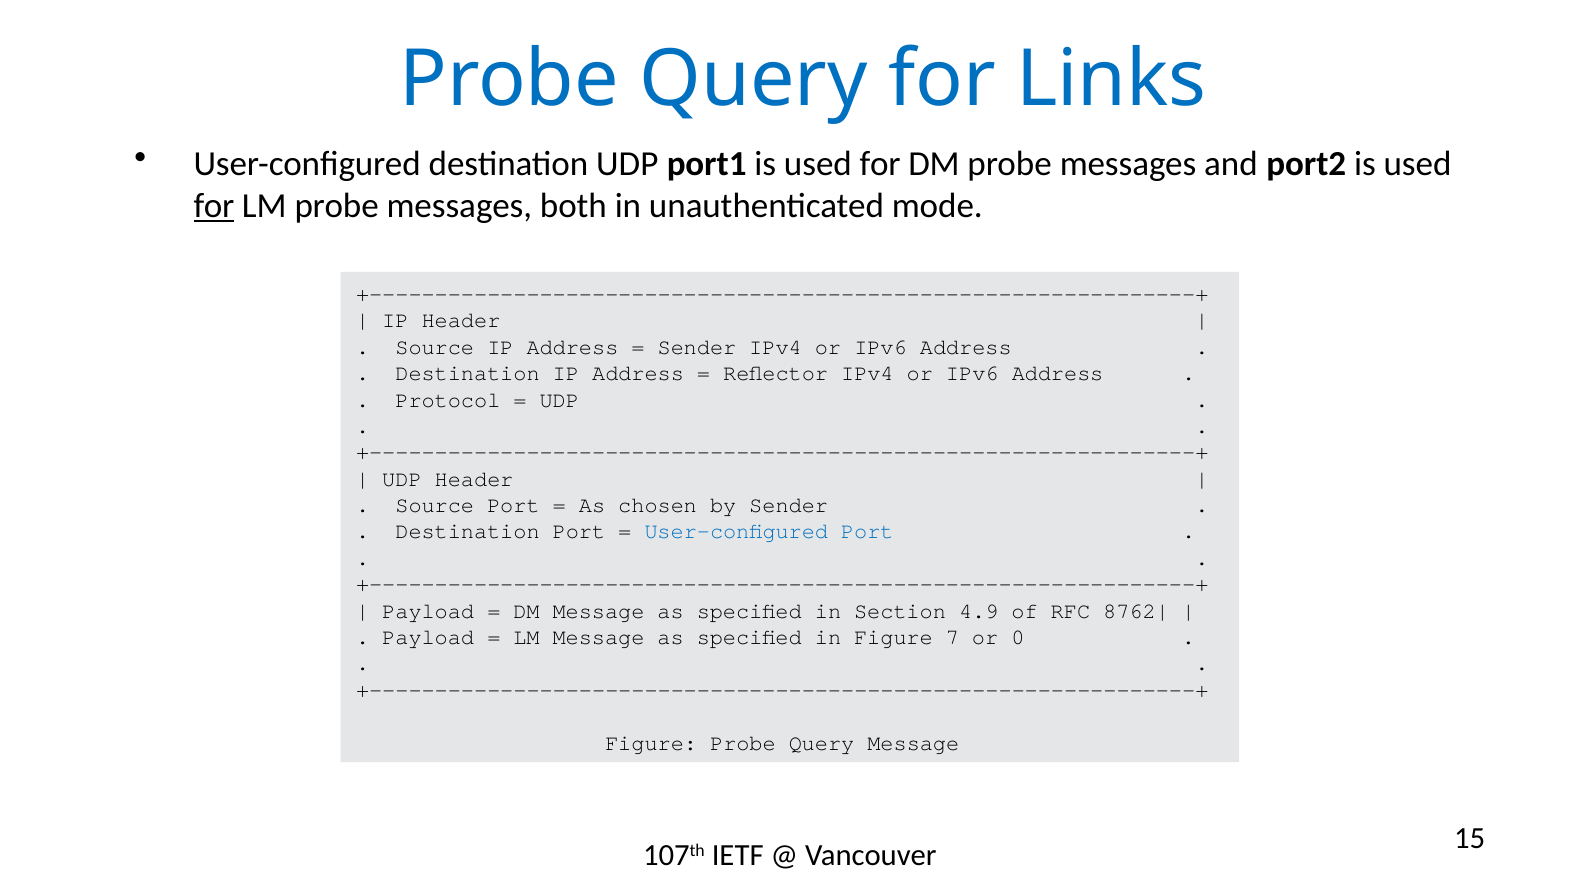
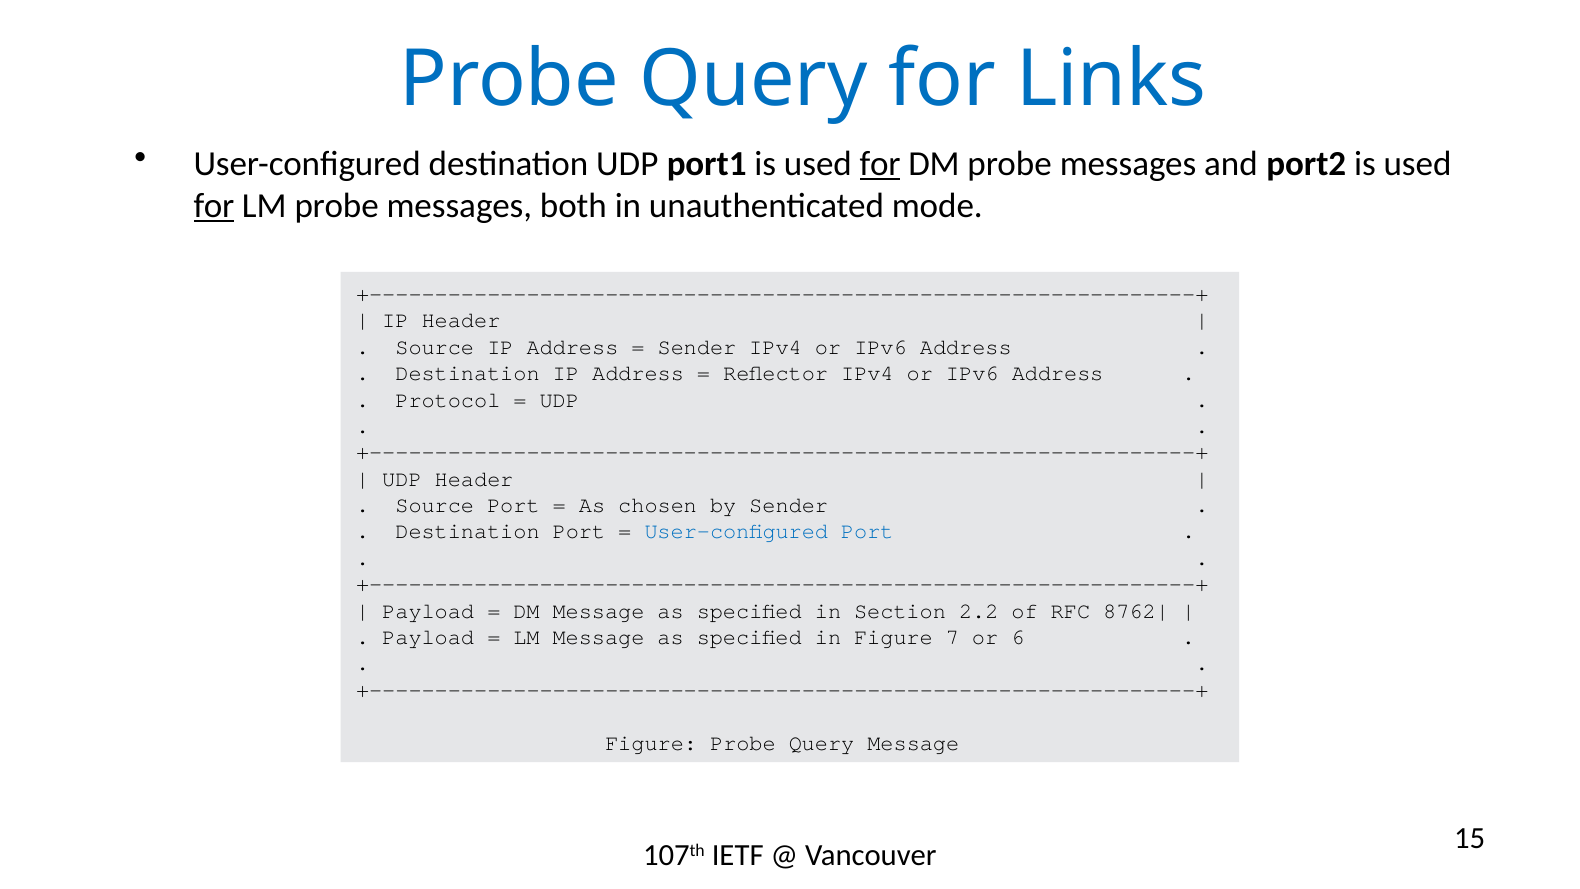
for underline: none -> present (880, 164)
4.9: 4.9 -> 2.2 (979, 611)
0: 0 -> 6 (1018, 637)
